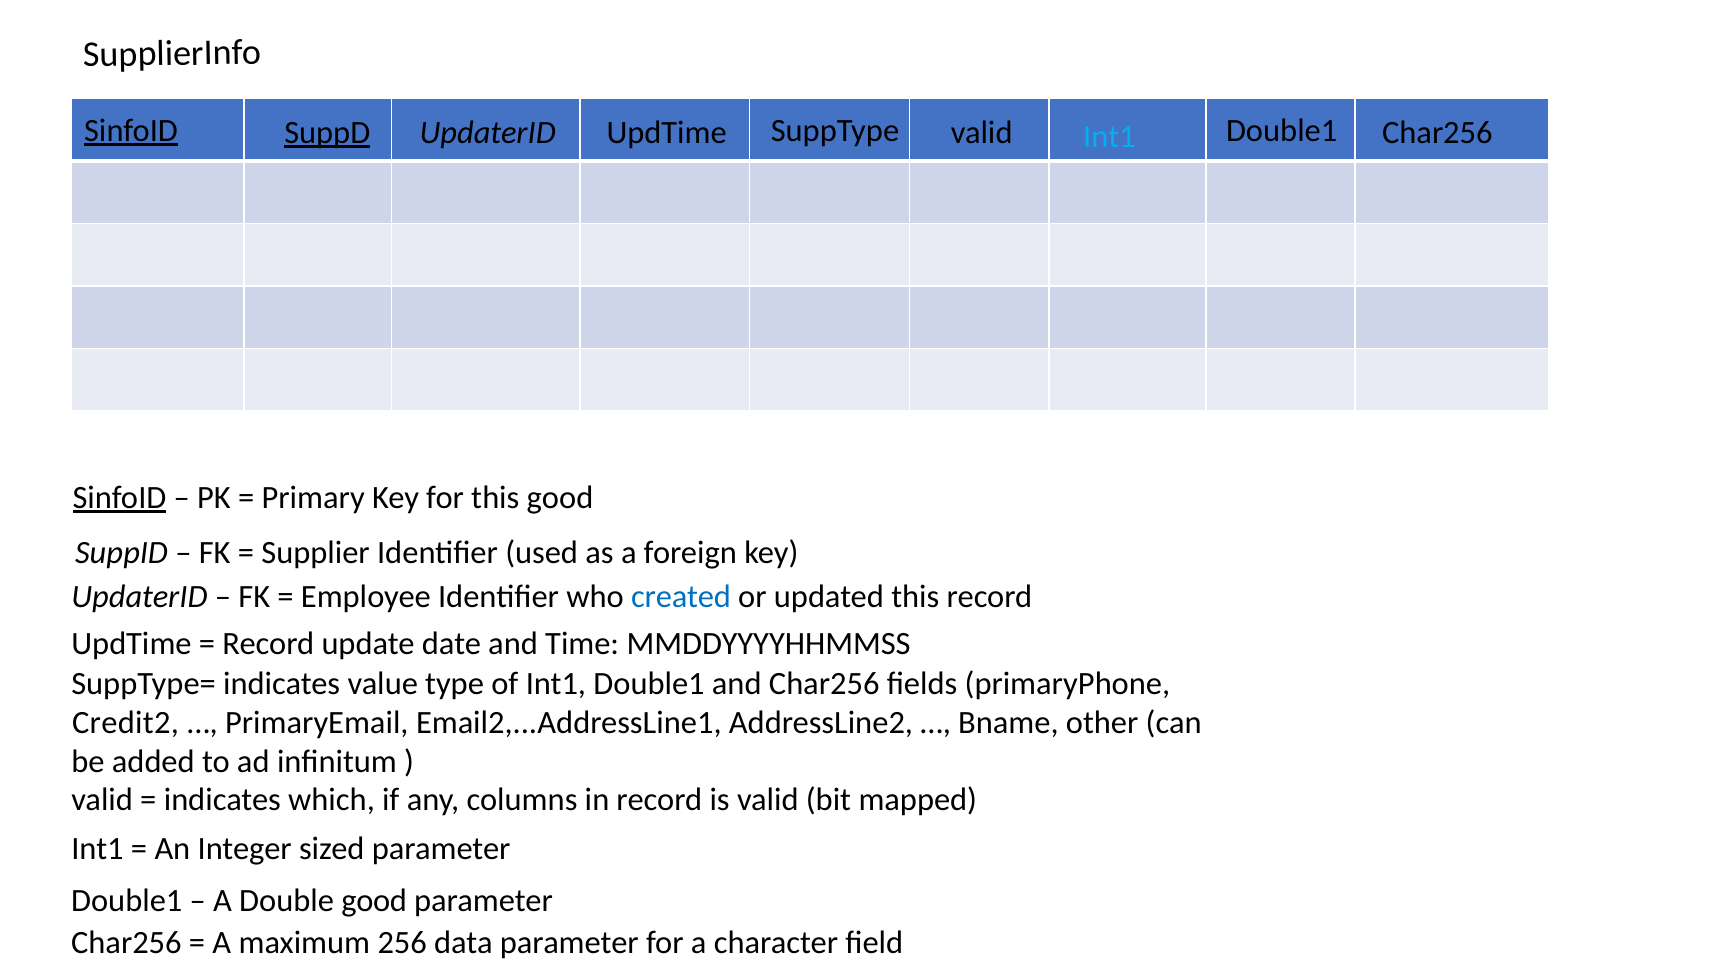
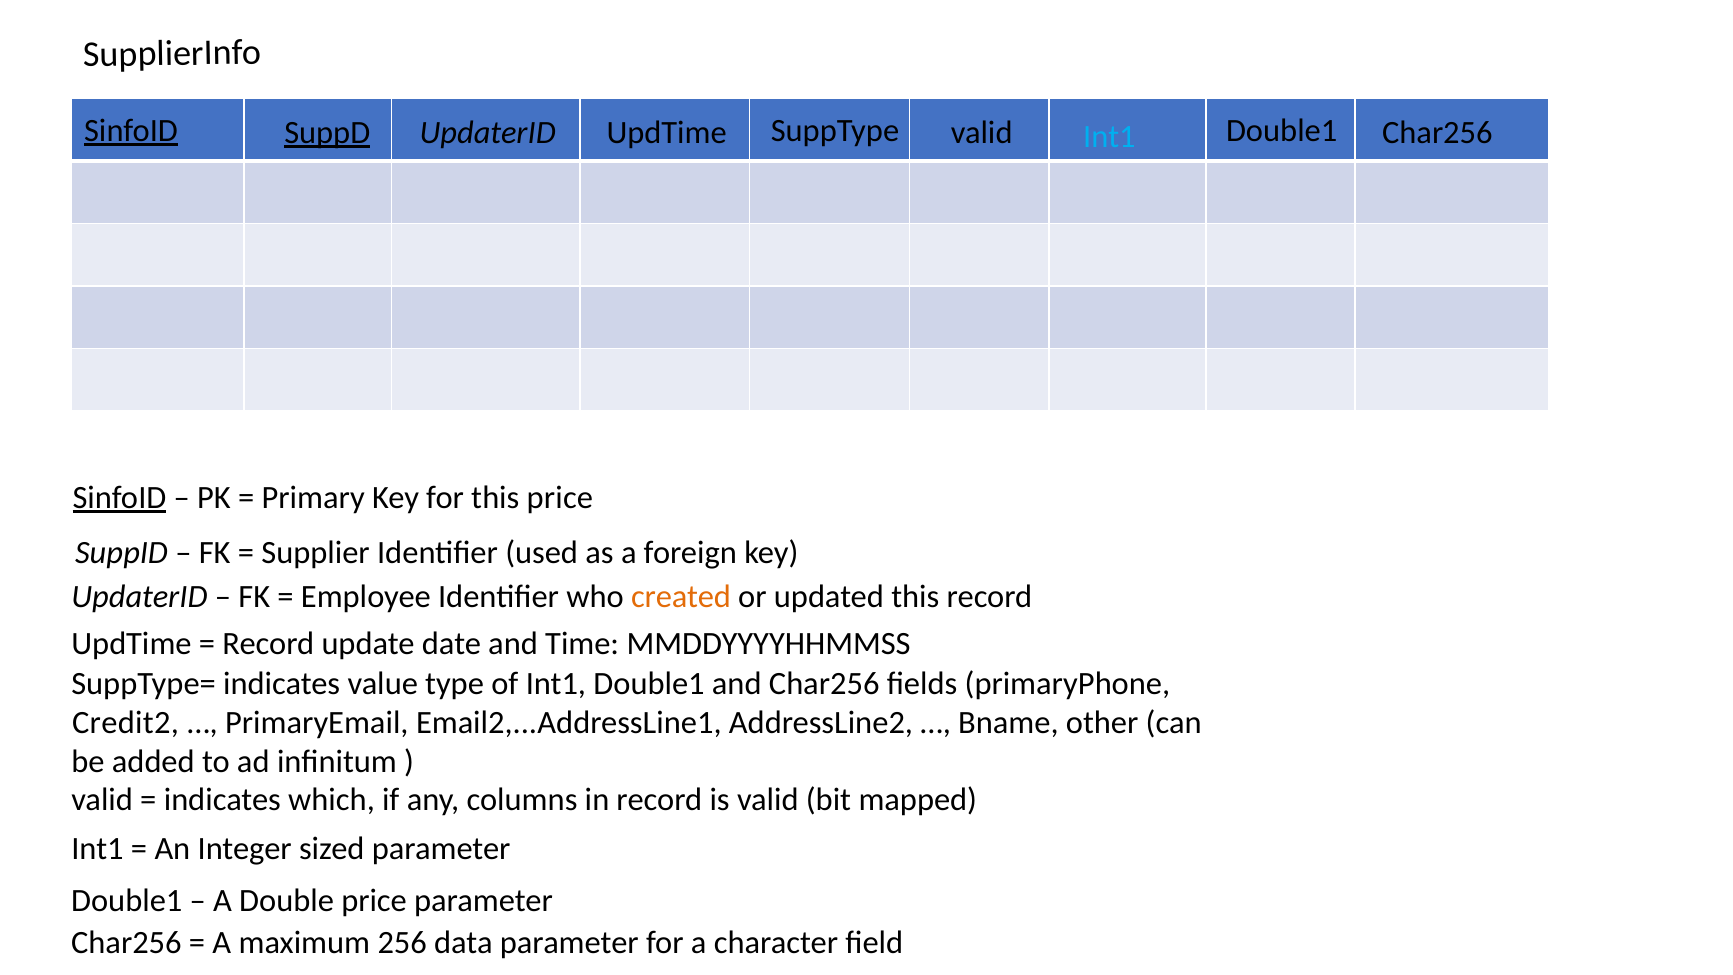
this good: good -> price (560, 497)
created colour: blue -> orange (681, 597)
Double good: good -> price (374, 900)
